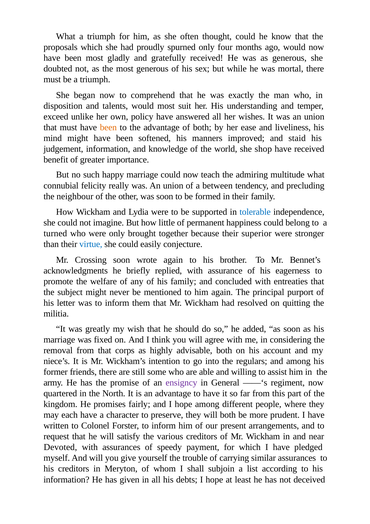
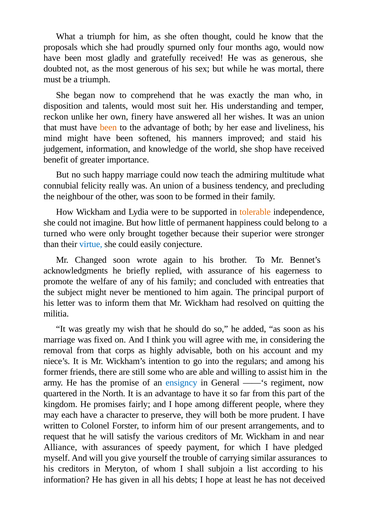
exceed: exceed -> reckon (56, 116)
policy: policy -> finery (142, 116)
between: between -> business (218, 185)
tolerable colour: blue -> orange (255, 212)
Crossing: Crossing -> Changed (91, 260)
ensigncy colour: purple -> blue (181, 382)
Devoted: Devoted -> Alliance (60, 447)
